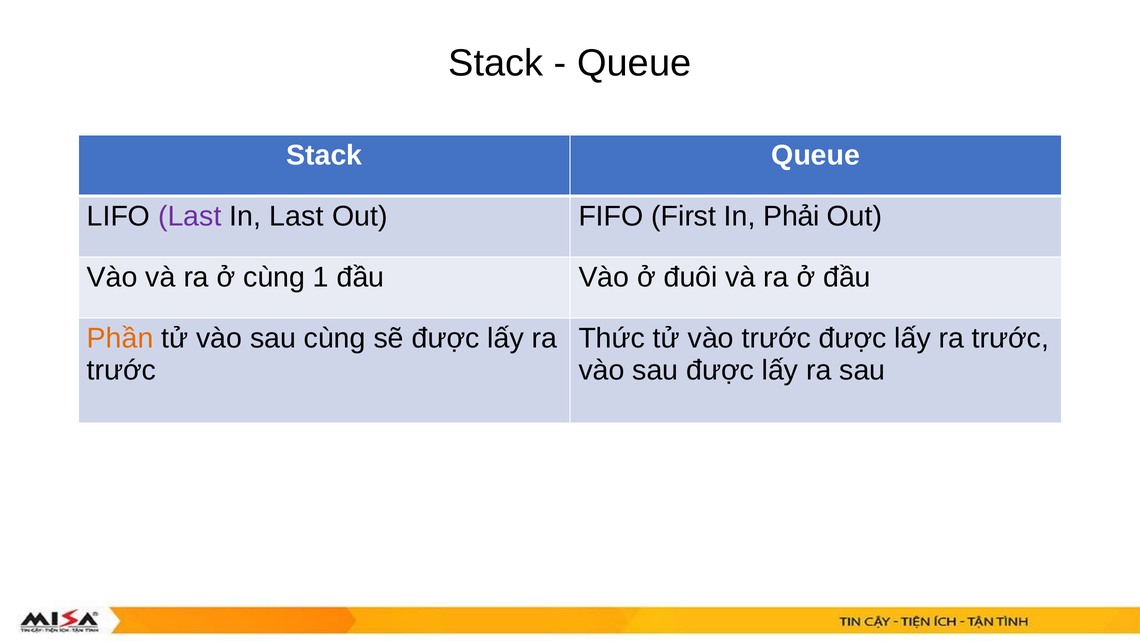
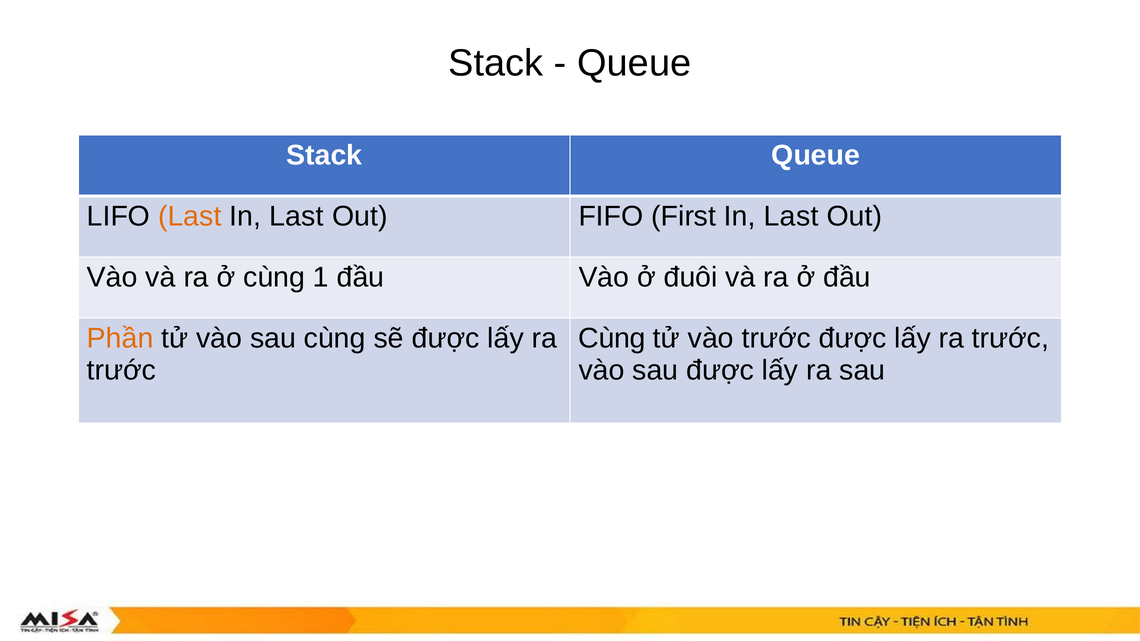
Last colour: purple -> orange (190, 217)
First In Phải: Phải -> Last (791, 217)
Thức: Thức -> Cùng (612, 339)
